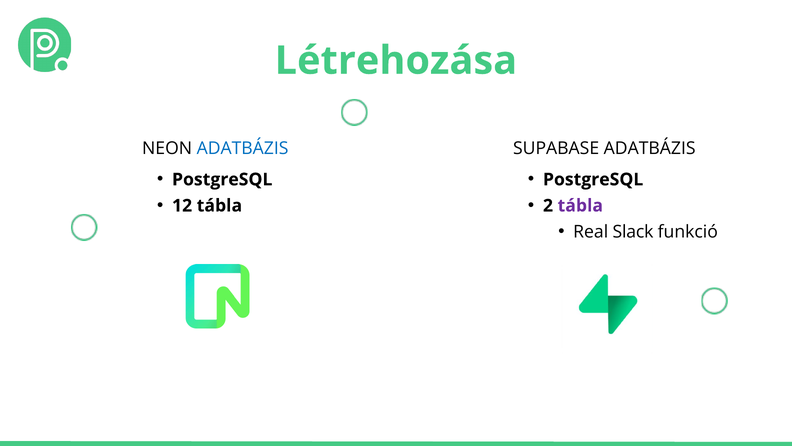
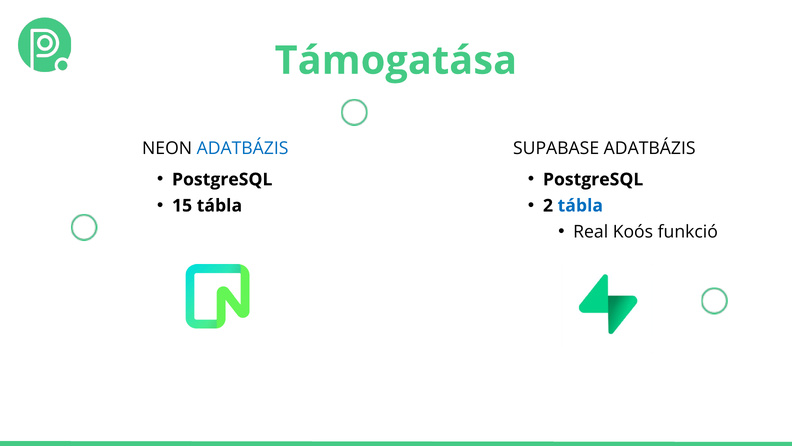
Létrehozása: Létrehozása -> Támogatása (396, 61)
12: 12 -> 15 (182, 205)
tábla colour: purple -> blue (580, 205)
Slack: Slack -> Koós (633, 232)
